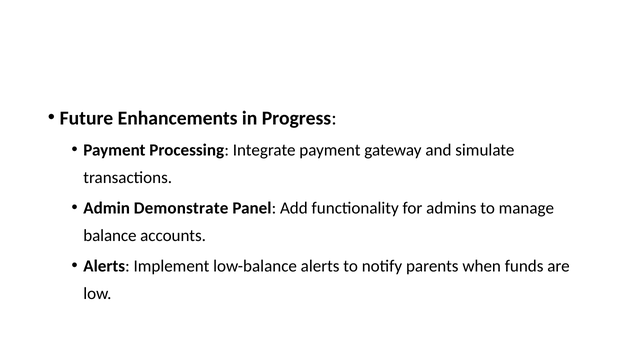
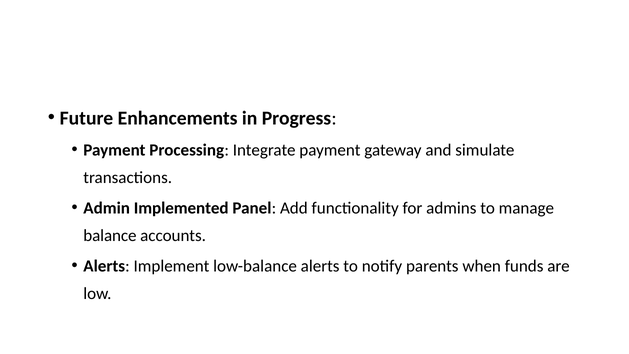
Demonstrate: Demonstrate -> Implemented (181, 208)
